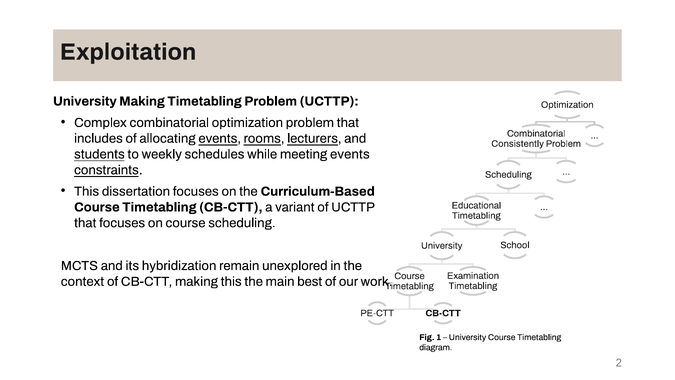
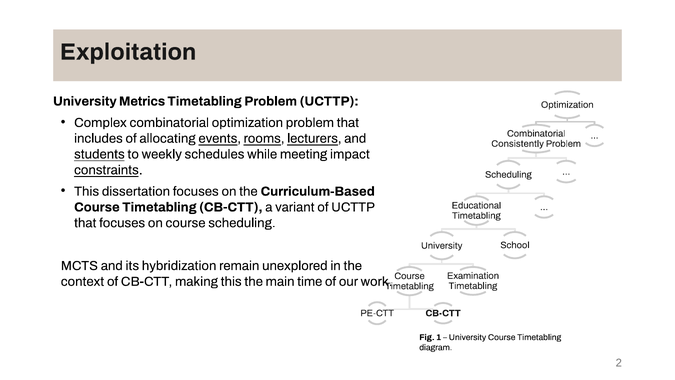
University Making: Making -> Metrics (142, 101)
meeting events: events -> impact (350, 154)
best: best -> time (310, 281)
